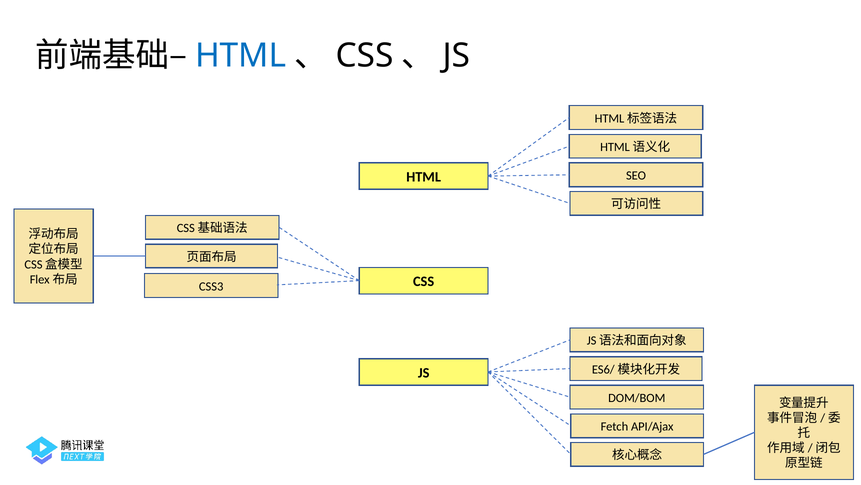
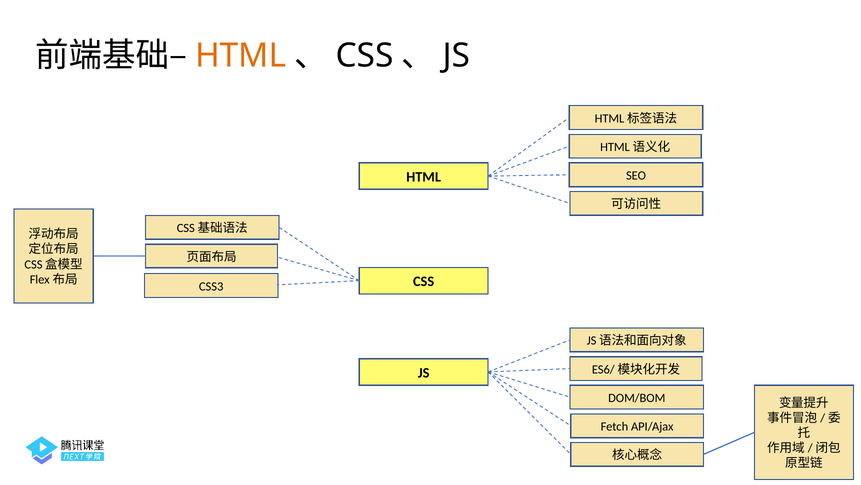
HTML colour: blue -> orange (241, 55)
